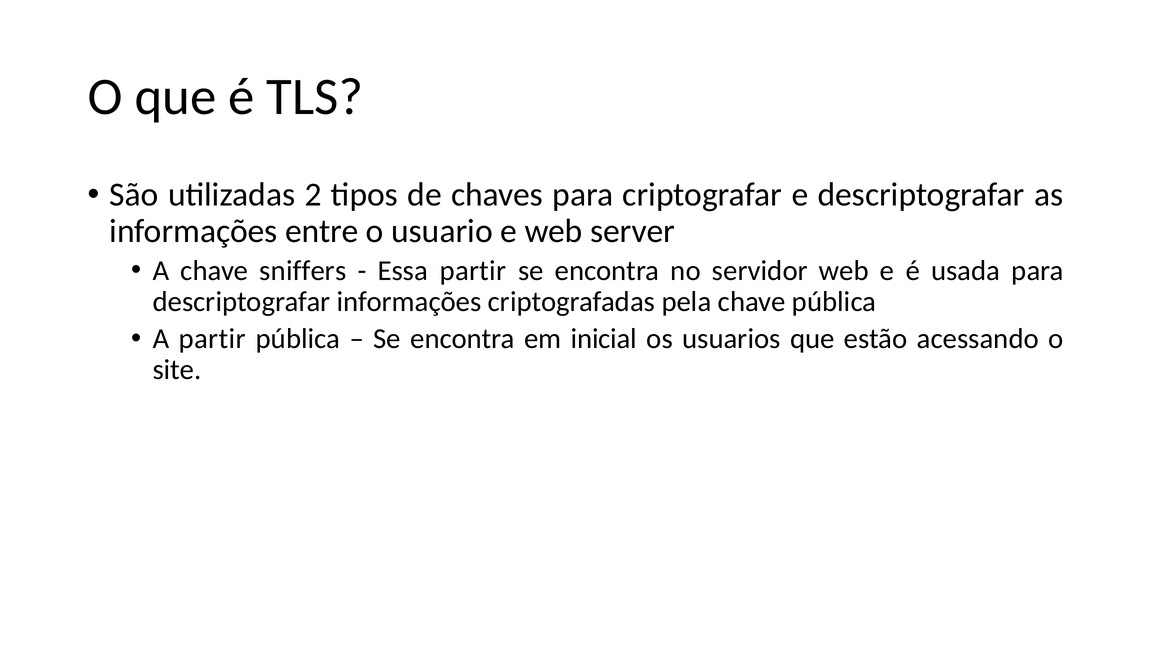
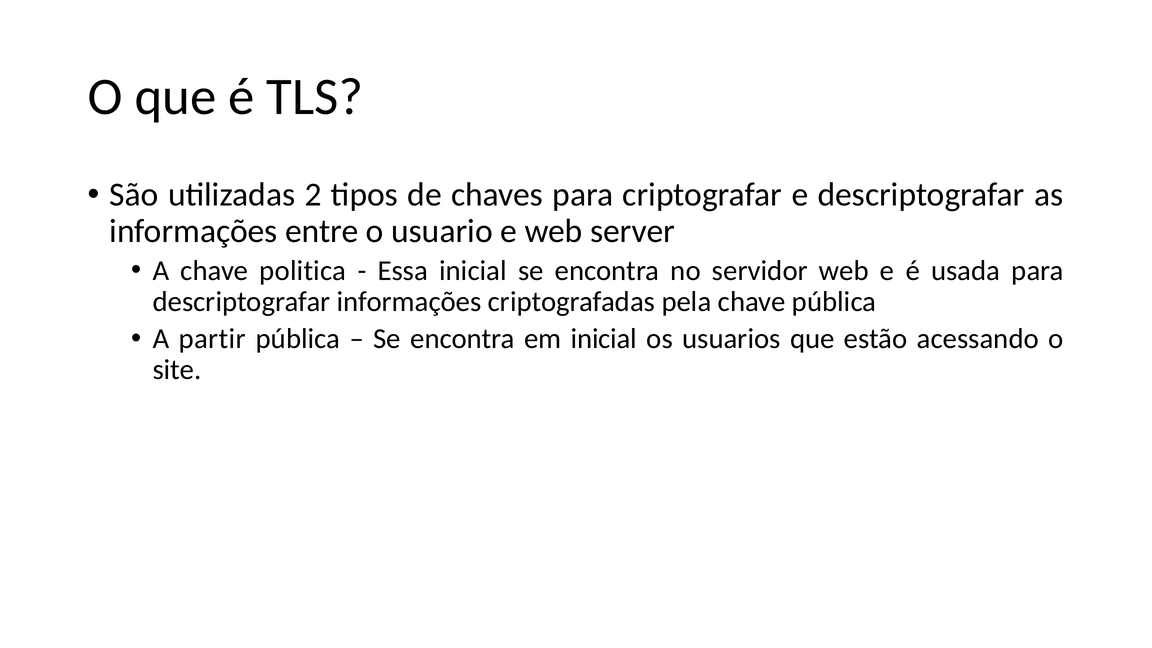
sniffers: sniffers -> politica (303, 271)
Essa partir: partir -> inicial (473, 271)
